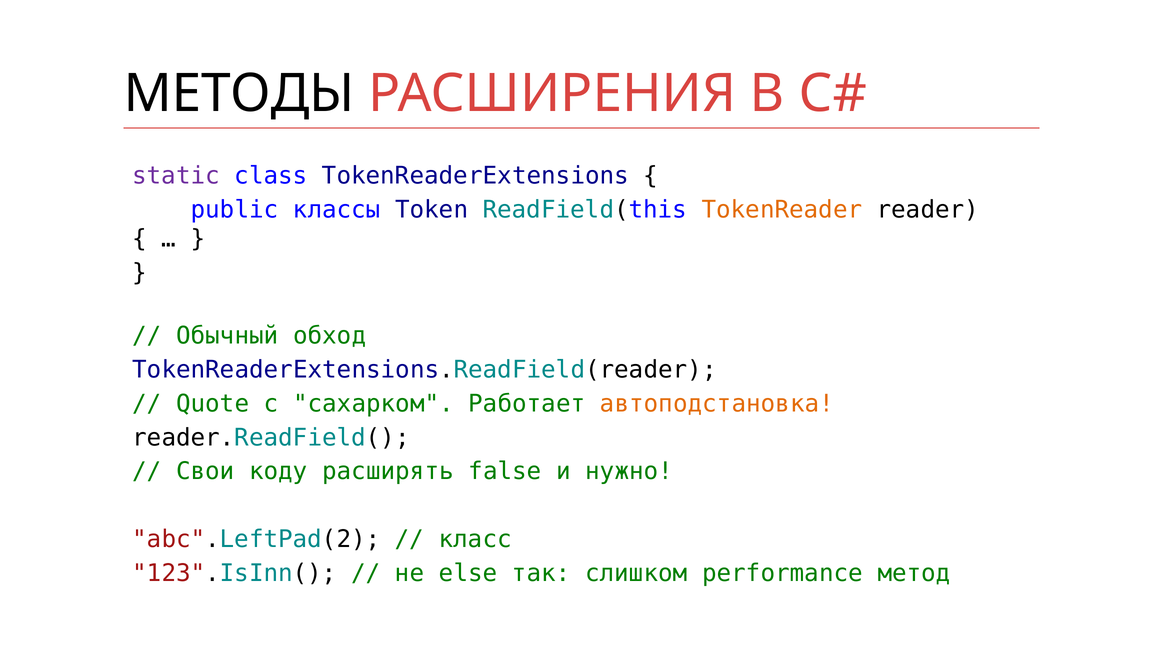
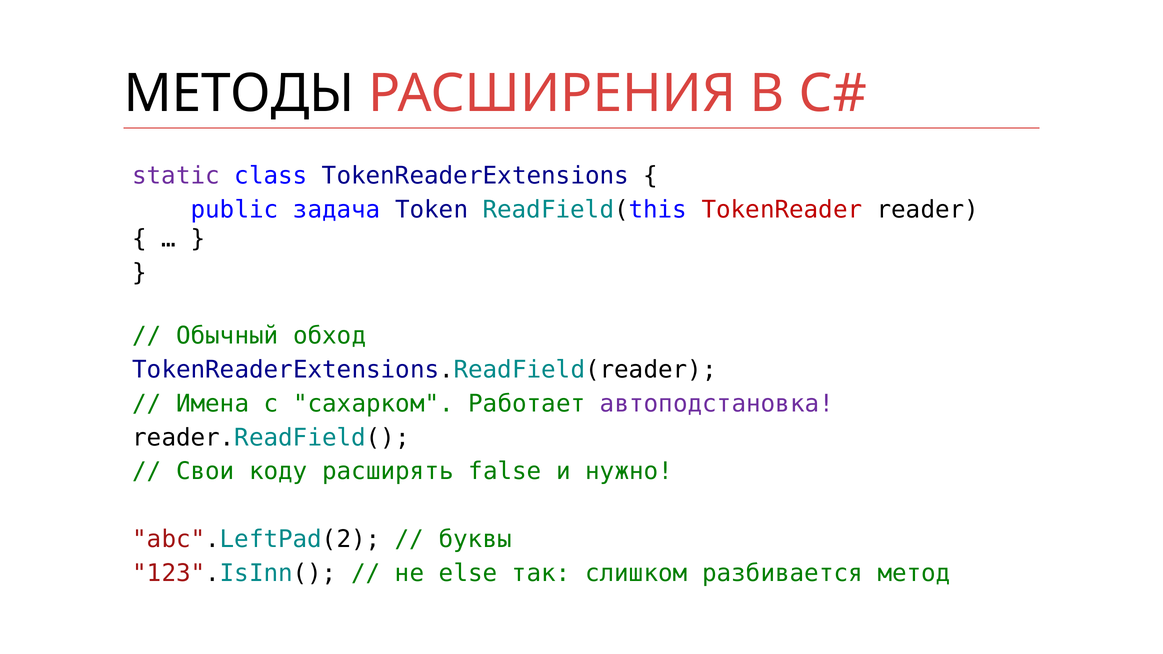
классы: классы -> задача (337, 210)
TokenReader colour: orange -> red (782, 210)
Quote: Quote -> Имена (213, 404)
автоподстановка colour: orange -> purple (717, 404)
класс: класс -> буквы (475, 539)
performance: performance -> разбивается (782, 573)
